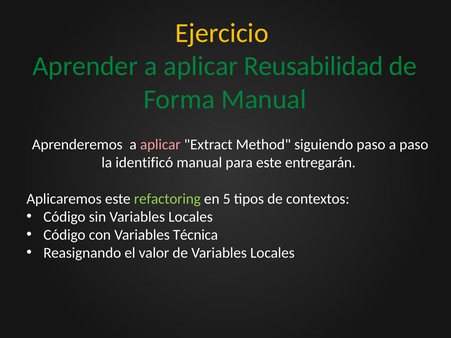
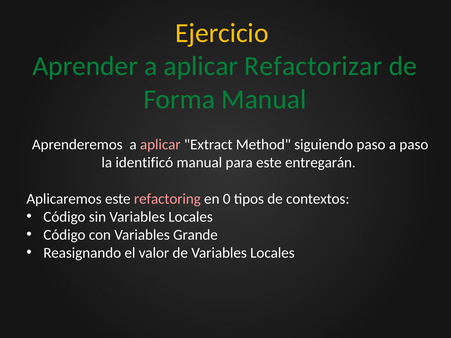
Reusabilidad: Reusabilidad -> Refactorizar (313, 66)
refactoring colour: light green -> pink (167, 199)
5: 5 -> 0 (227, 199)
Técnica: Técnica -> Grande (195, 235)
